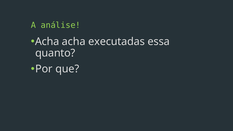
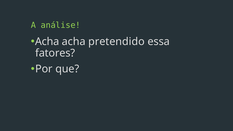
executadas: executadas -> pretendido (116, 42)
quanto: quanto -> fatores (55, 53)
